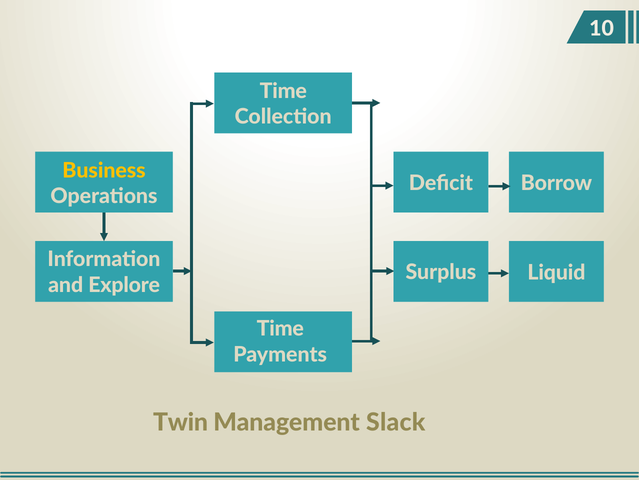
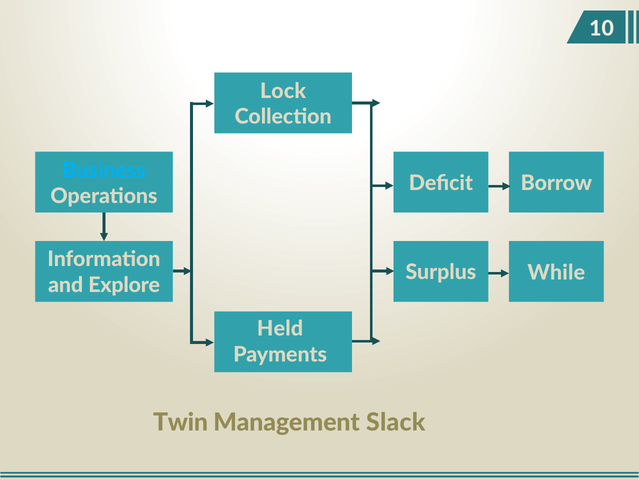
Time: Time -> Lock (283, 91)
Business colour: yellow -> light blue (104, 170)
Liquid: Liquid -> While (556, 272)
Time: Time -> Held (280, 328)
